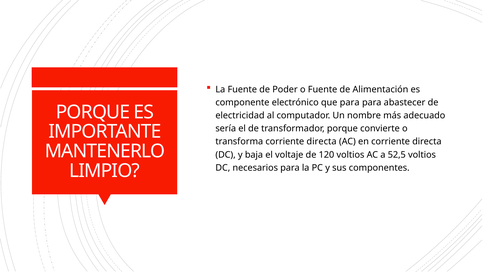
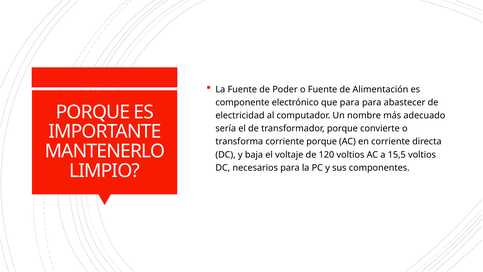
transforma corriente directa: directa -> porque (322, 141)
52,5: 52,5 -> 15,5 (397, 155)
